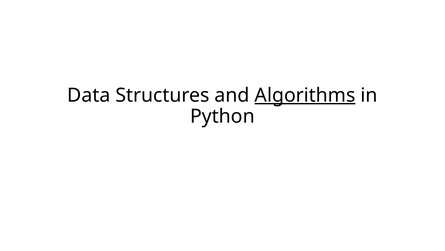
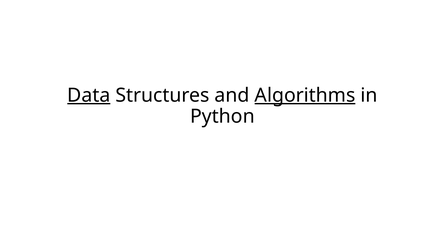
Data underline: none -> present (89, 95)
